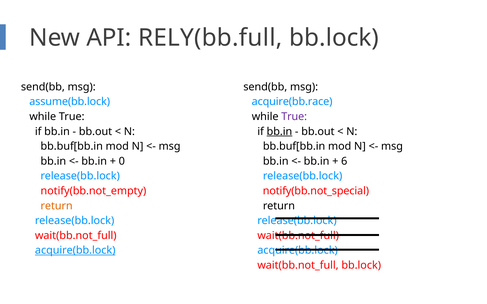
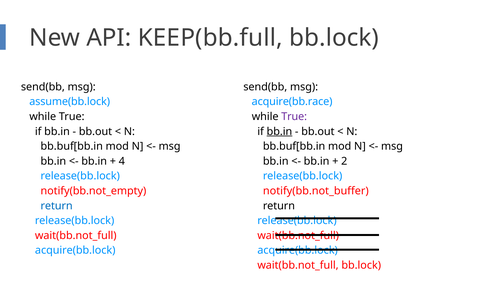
RELY(bb.full: RELY(bb.full -> KEEP(bb.full (210, 38)
0: 0 -> 4 (122, 161)
6: 6 -> 2 (344, 161)
notify(bb.not_special: notify(bb.not_special -> notify(bb.not_buffer (316, 191)
return colour: orange -> blue (57, 206)
acquire(bb.lock underline: present -> none (75, 251)
